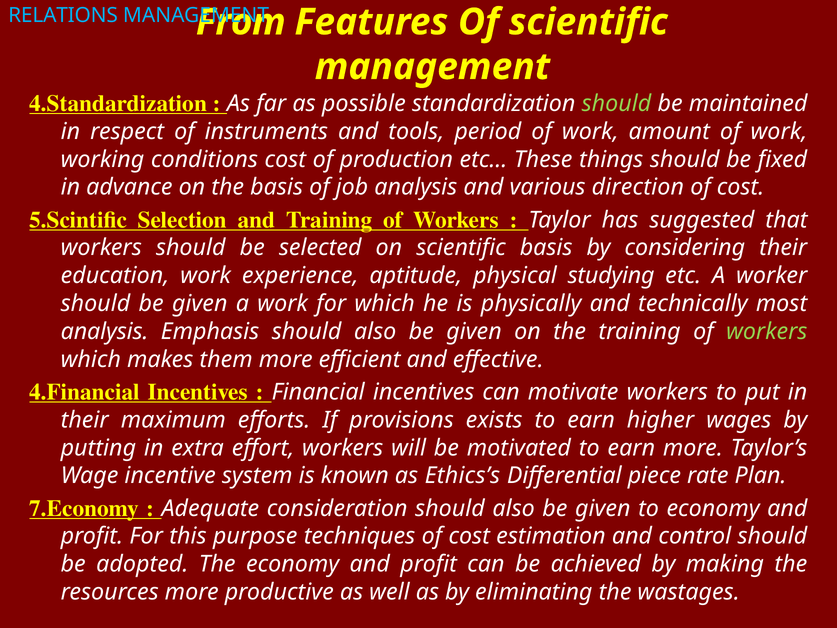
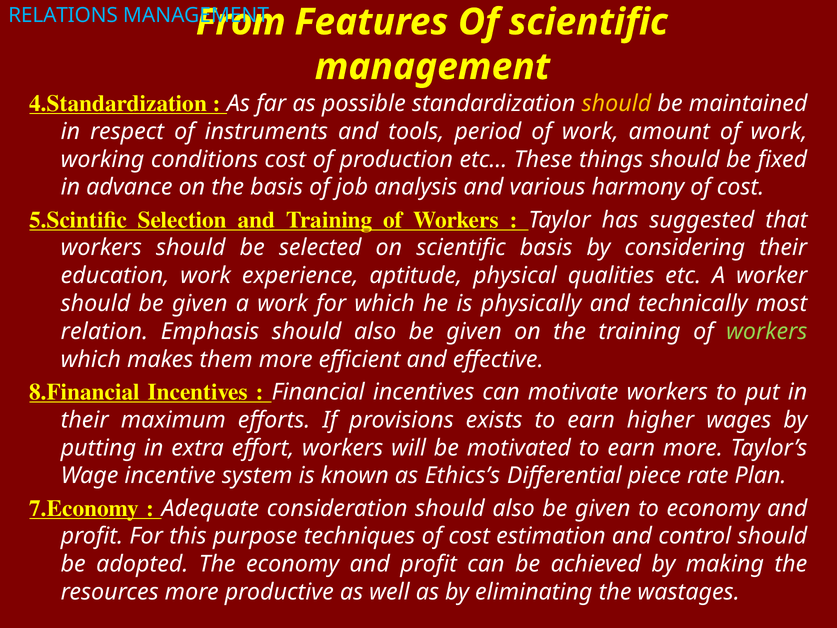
should colour: light green -> yellow (616, 103)
direction: direction -> harmony (638, 187)
studying: studying -> qualities (611, 276)
analysis: analysis -> relation (104, 331)
4.Financial: 4.Financial -> 8.Financial (85, 392)
